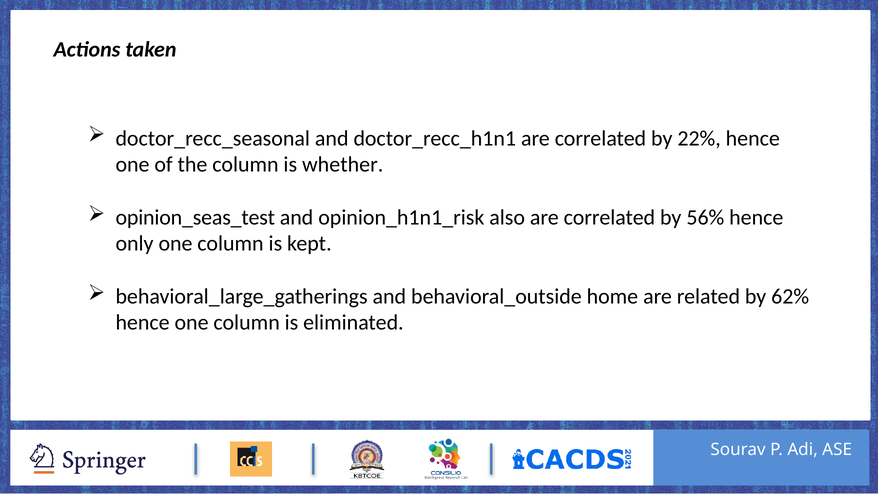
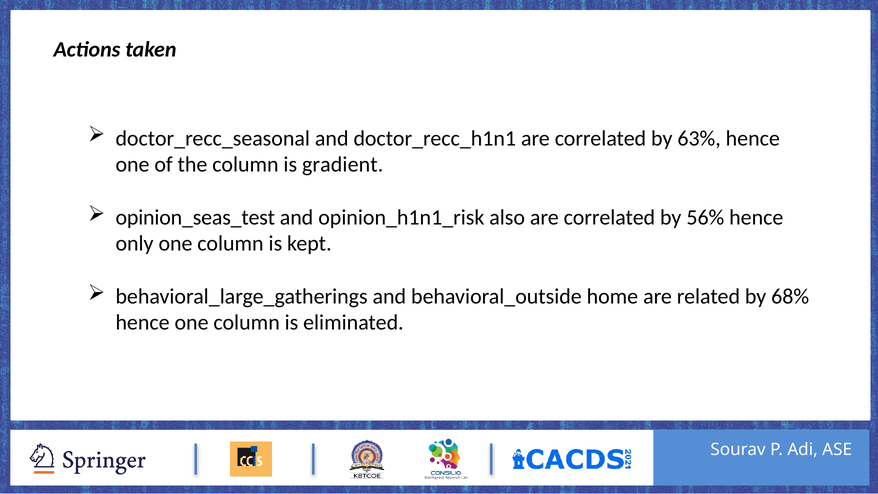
22%: 22% -> 63% (699, 138)
whether: whether -> gradient (343, 165)
62%: 62% -> 68% (790, 296)
